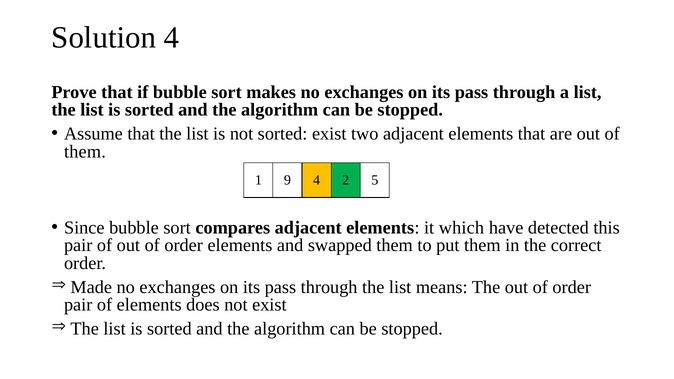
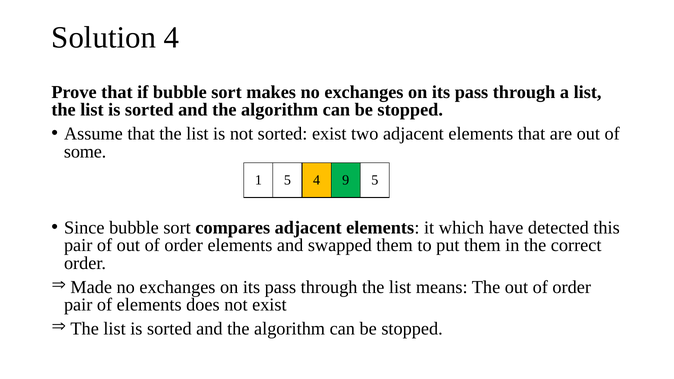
them: them -> some (85, 152)
1 9: 9 -> 5 (288, 180)
2: 2 -> 9 (346, 180)
